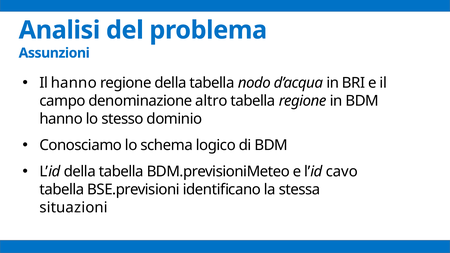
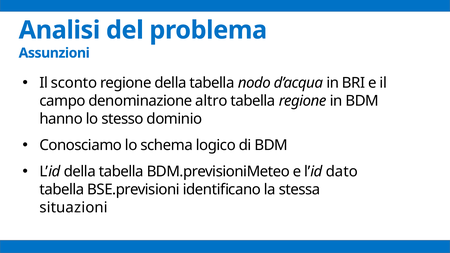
Il hanno: hanno -> sconto (74, 83)
cavo: cavo -> dato (342, 172)
